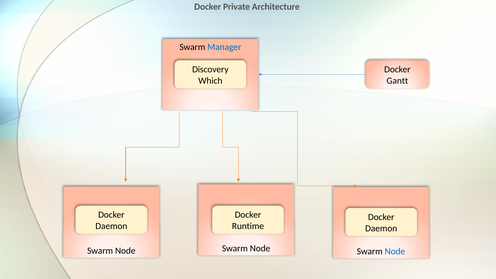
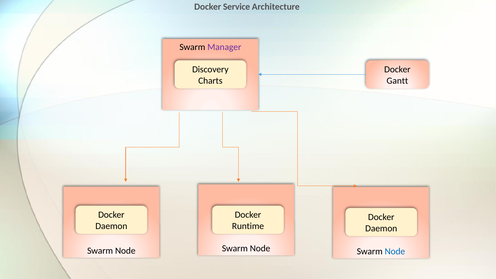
Private: Private -> Service (237, 7)
Manager colour: blue -> purple (224, 47)
Which: Which -> Charts (210, 81)
